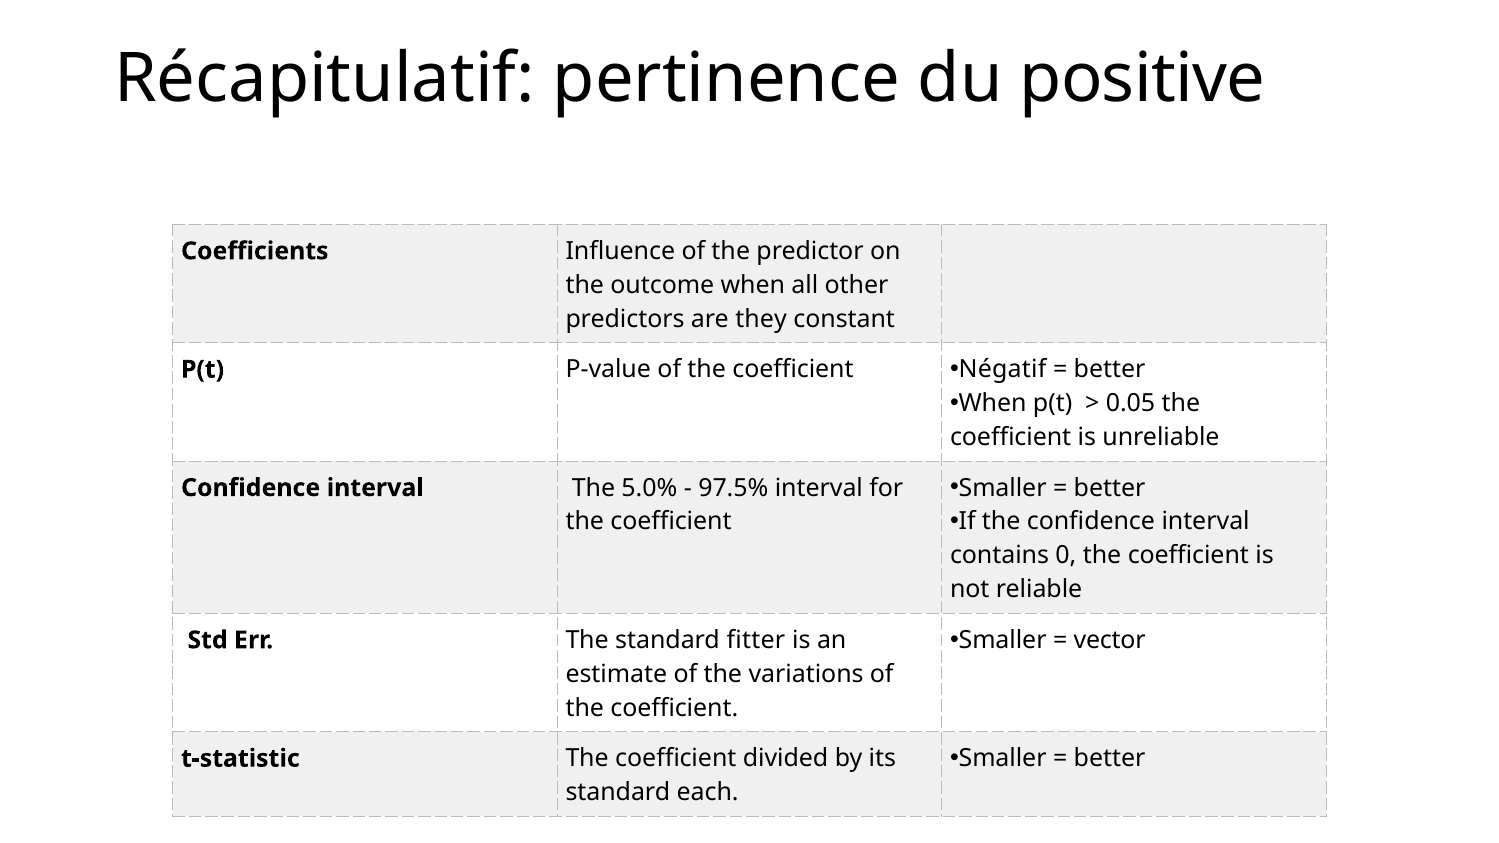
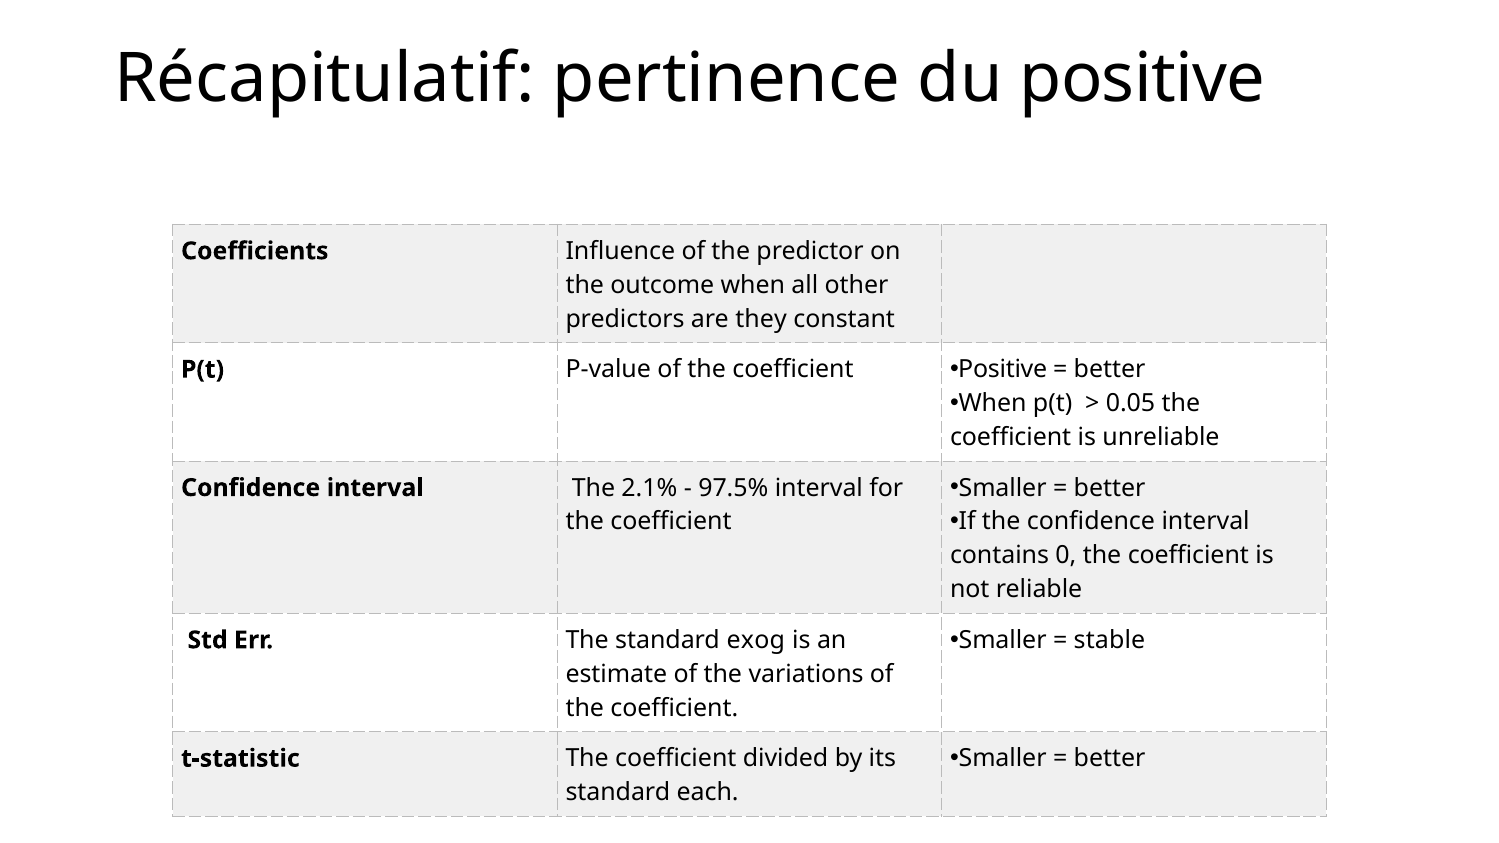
Négatif: Négatif -> Positive (1003, 370)
5.0%: 5.0% -> 2.1% (649, 488)
vector: vector -> stable (1109, 640)
fitter: fitter -> exog (756, 640)
